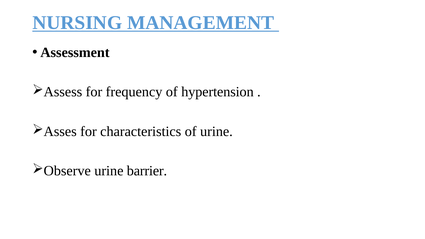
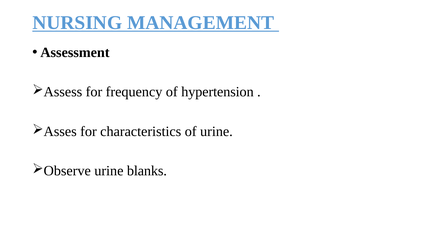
barrier: barrier -> blanks (147, 171)
